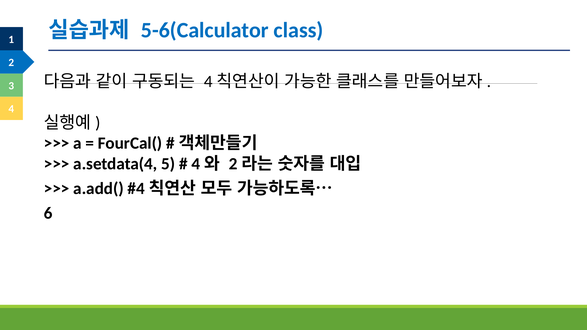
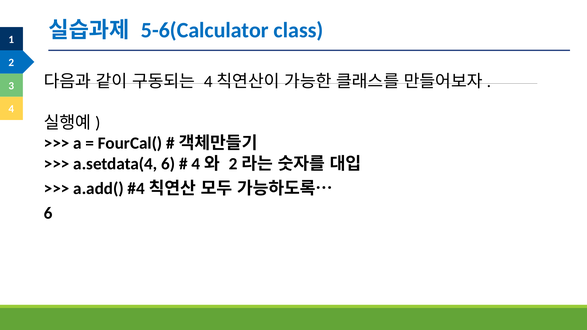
a.setdata(4 5: 5 -> 6 (168, 164)
